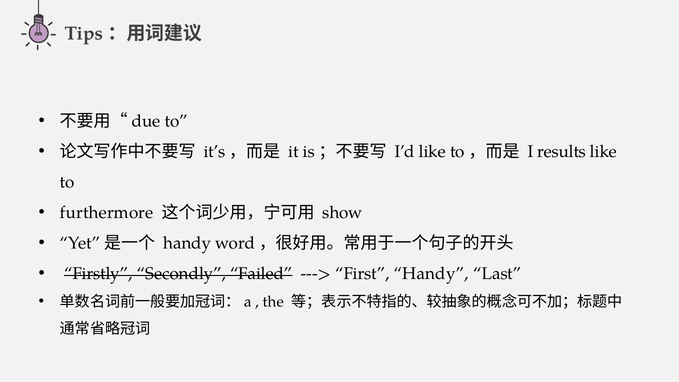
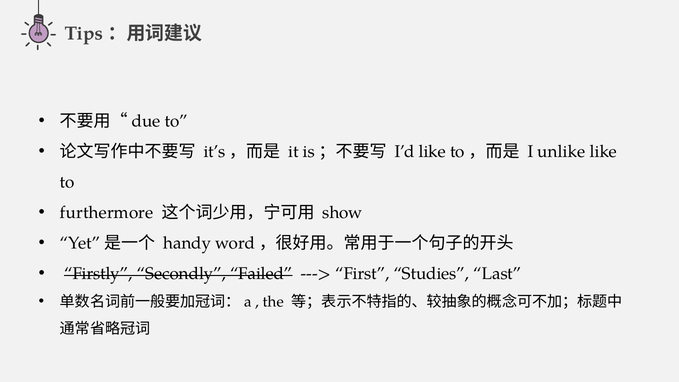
results: results -> unlike (562, 151)
First Handy: Handy -> Studies (431, 274)
